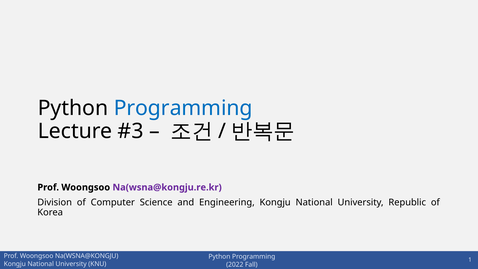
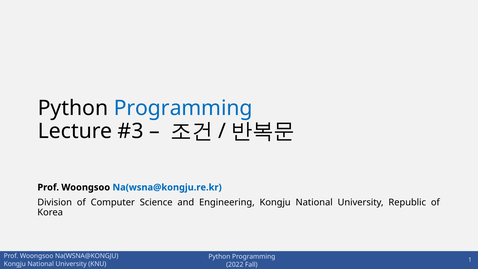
Na(wsna@kongju.re.kr colour: purple -> blue (167, 187)
